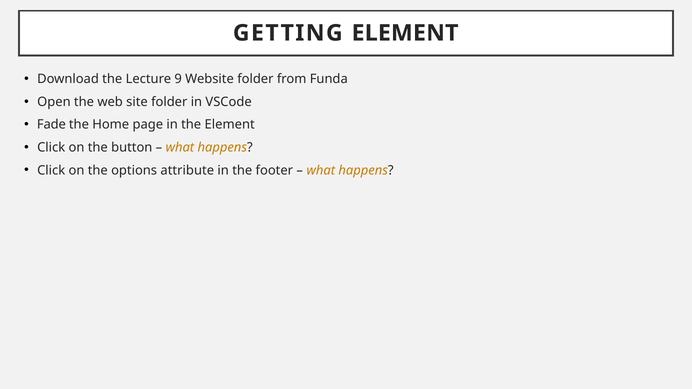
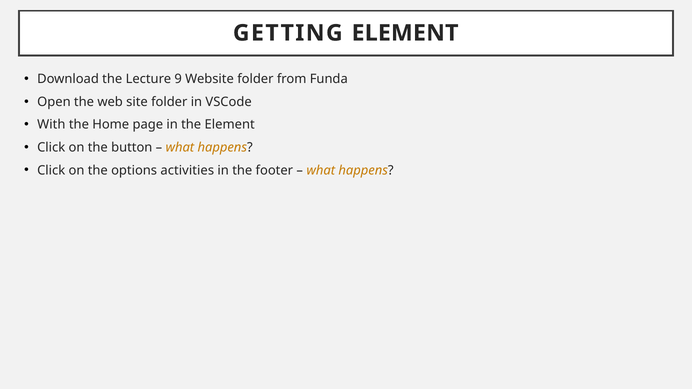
Fade: Fade -> With (51, 125)
attribute: attribute -> activities (187, 170)
